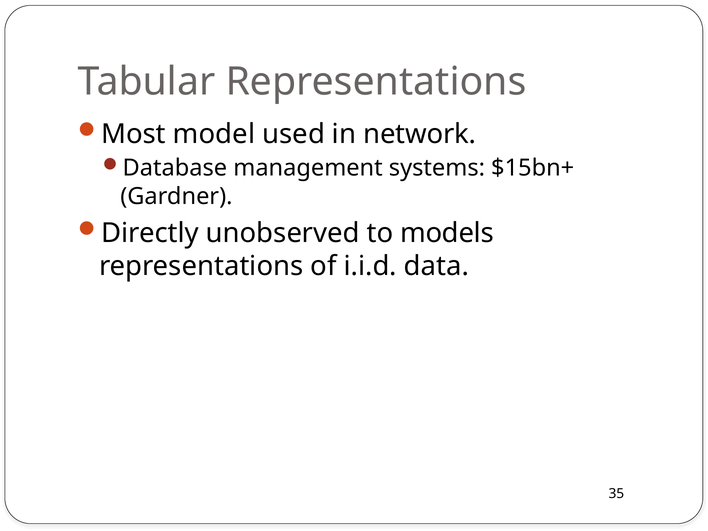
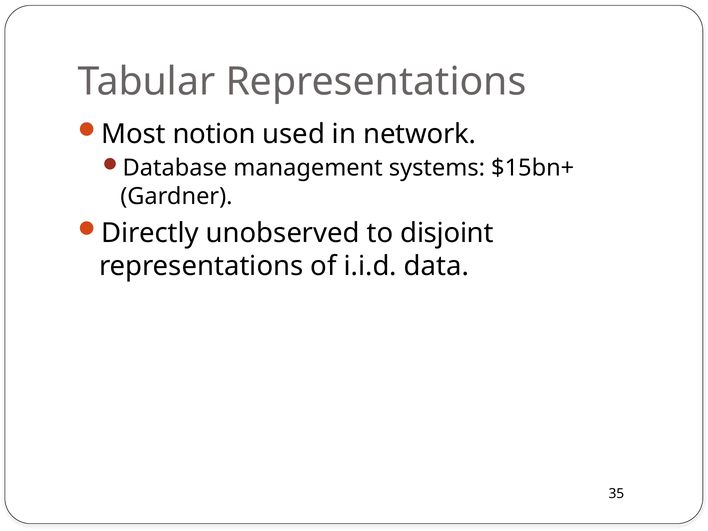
model: model -> notion (214, 134)
models: models -> disjoint (447, 233)
